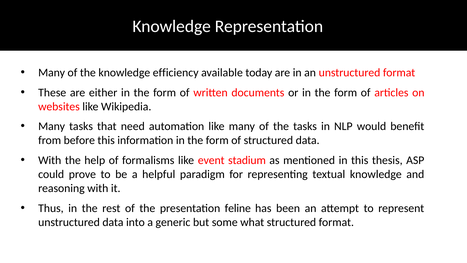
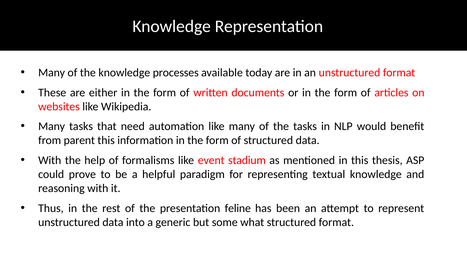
efficiency: efficiency -> processes (176, 73)
before: before -> parent (79, 140)
